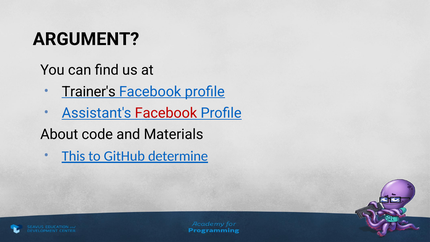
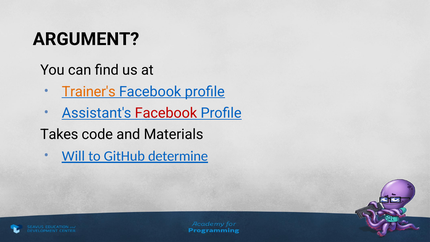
Trainer's colour: black -> orange (89, 92)
About: About -> Takes (59, 134)
This: This -> Will (73, 156)
